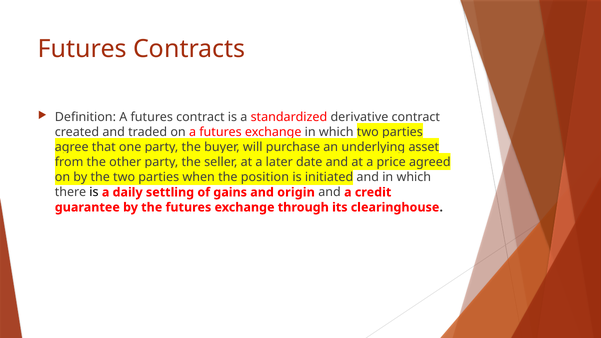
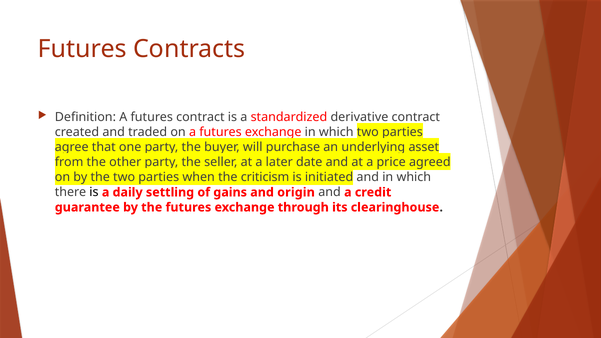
position: position -> criticism (265, 177)
